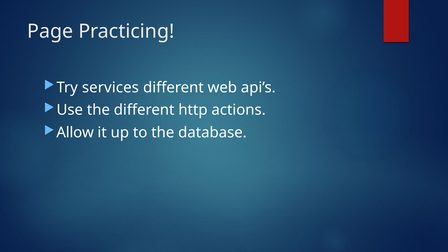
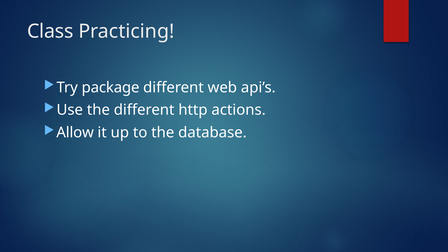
Page: Page -> Class (50, 31)
services: services -> package (111, 87)
